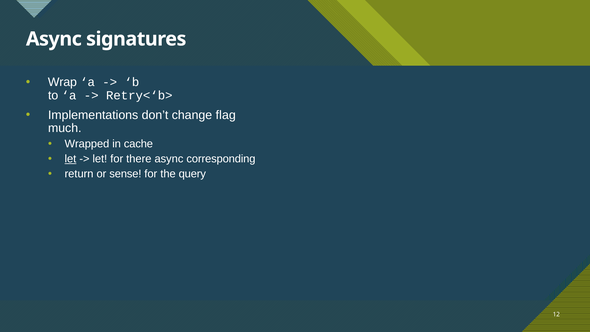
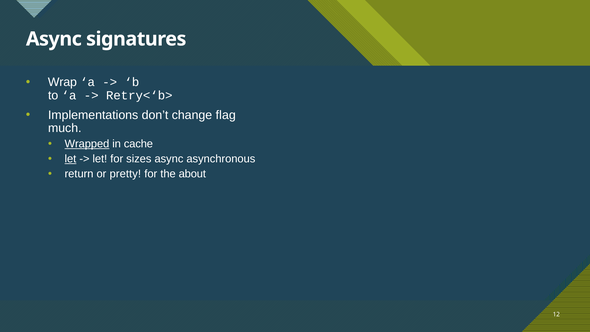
Wrapped underline: none -> present (87, 144)
there: there -> sizes (139, 159)
corresponding: corresponding -> asynchronous (221, 159)
sense: sense -> pretty (125, 174)
query: query -> about (192, 174)
